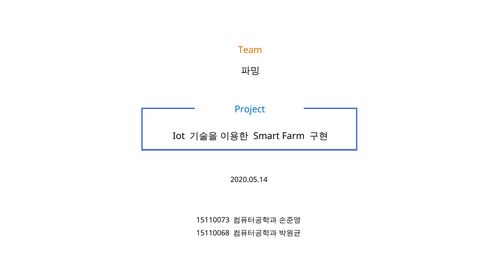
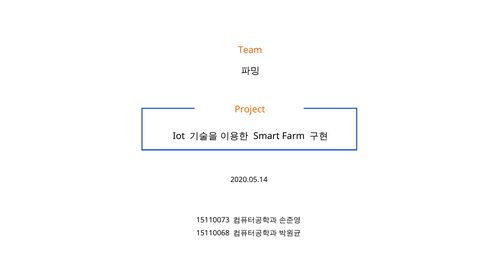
Project colour: blue -> orange (250, 109)
